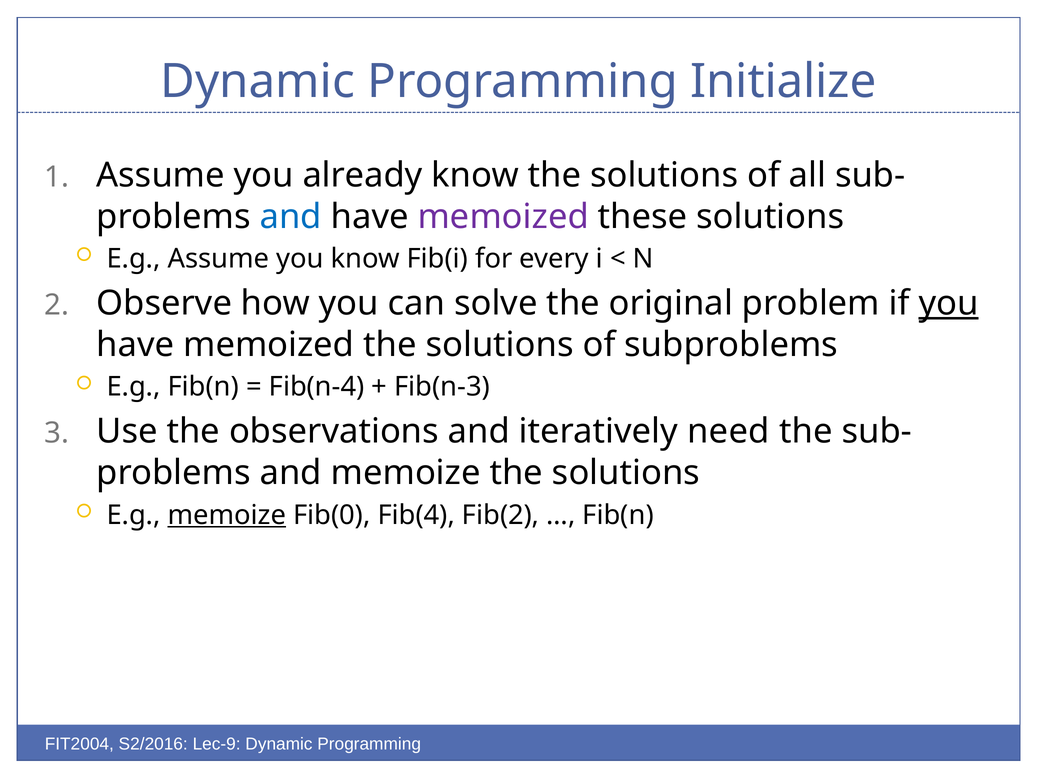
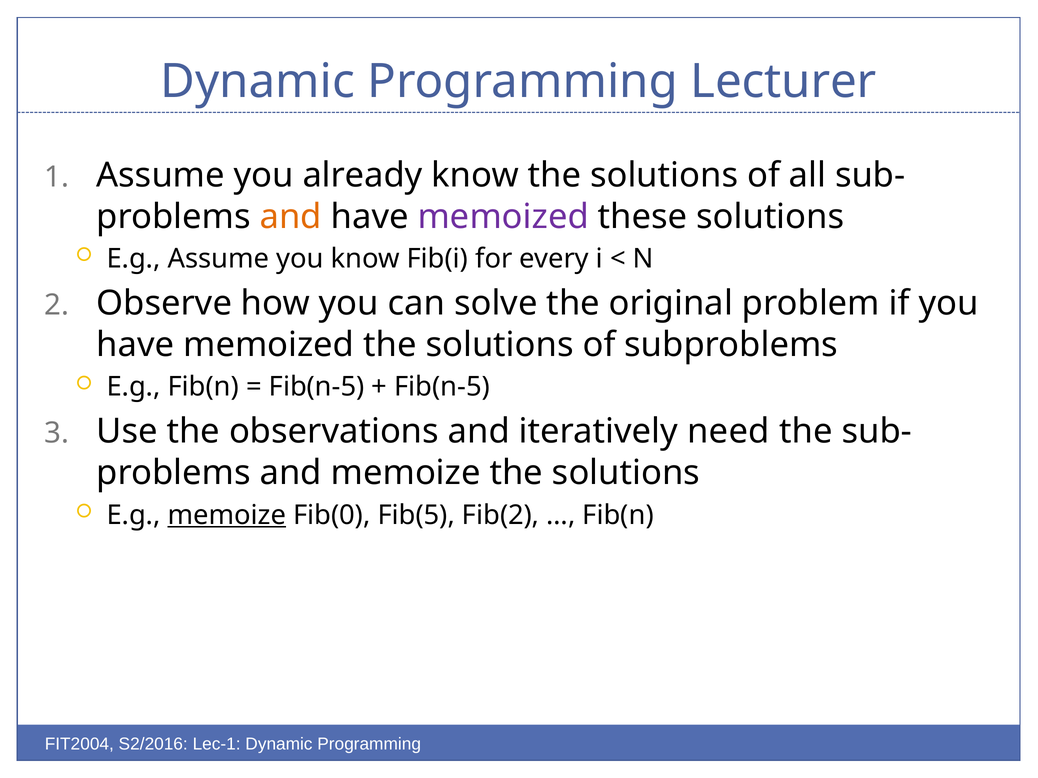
Initialize: Initialize -> Lecturer (783, 82)
and colour: blue -> orange (291, 217)
you underline: present -> none (949, 304)
Fib(n-4: Fib(n-4 -> Fib(n-5 (317, 387)
Fib(n-3: Fib(n-3 -> Fib(n-5 (442, 387)
Fib(4: Fib(4 -> Fib(5 (416, 515)
Lec-9: Lec-9 -> Lec-1 (217, 744)
